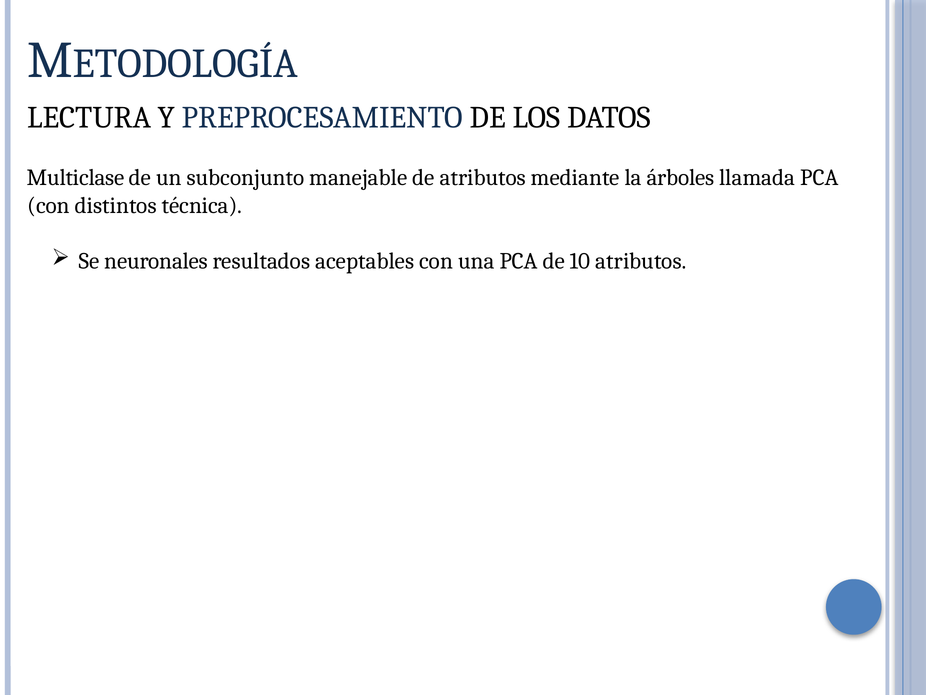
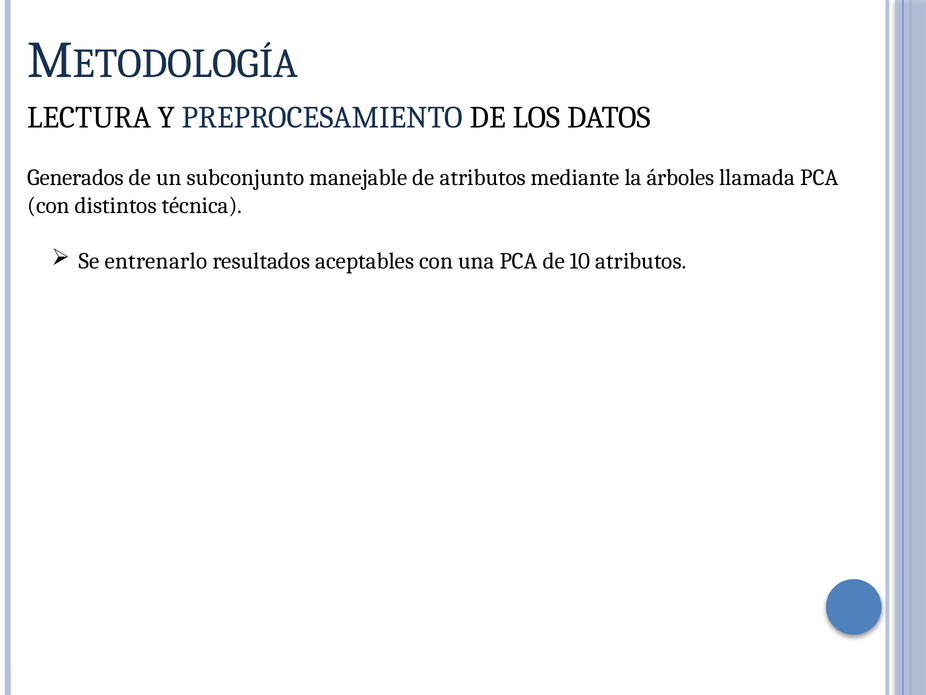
Multiclase: Multiclase -> Generados (76, 178)
neuronales: neuronales -> entrenarlo (156, 261)
